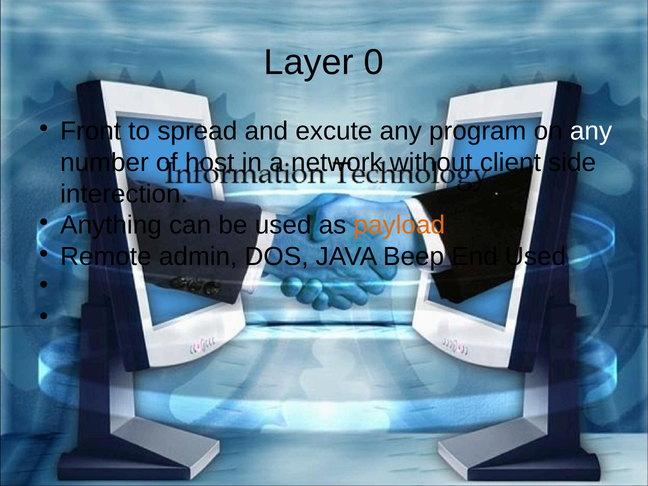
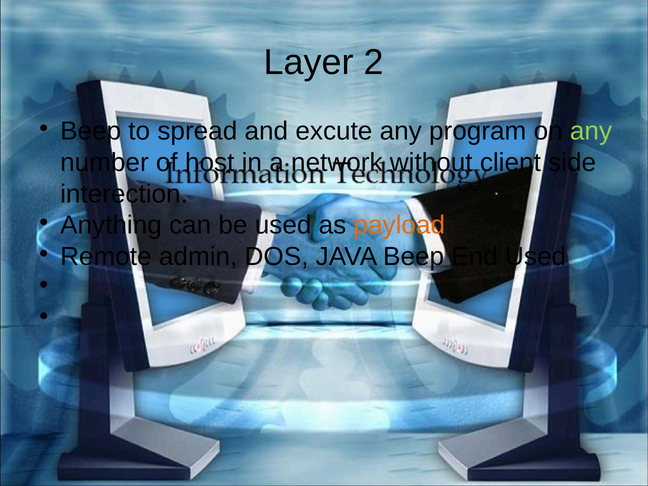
0: 0 -> 2 (374, 62)
Front: Front -> Beep (91, 131)
any colour: white -> light green (591, 131)
